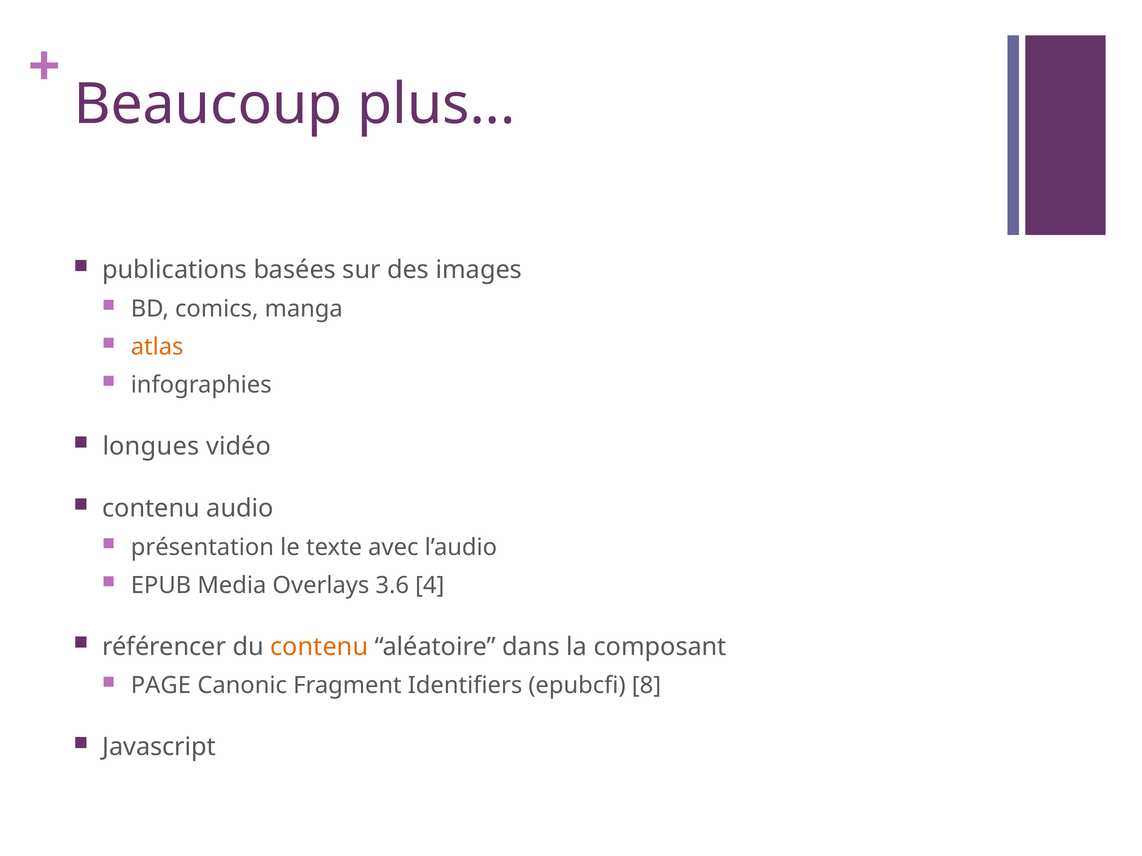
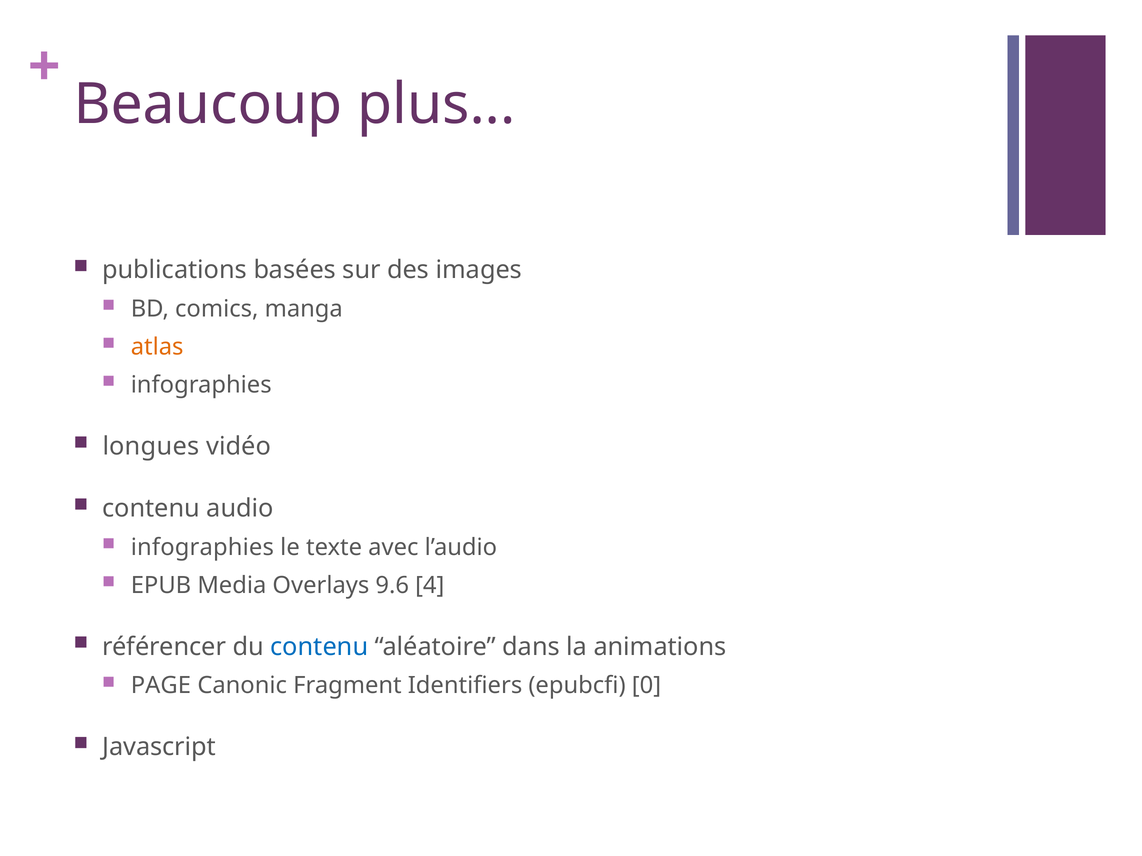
présentation: présentation -> infographies (202, 548)
3.6: 3.6 -> 9.6 (392, 586)
contenu colour: orange -> blue (319, 647)
composant: composant -> animations (660, 647)
8: 8 -> 0 (646, 686)
